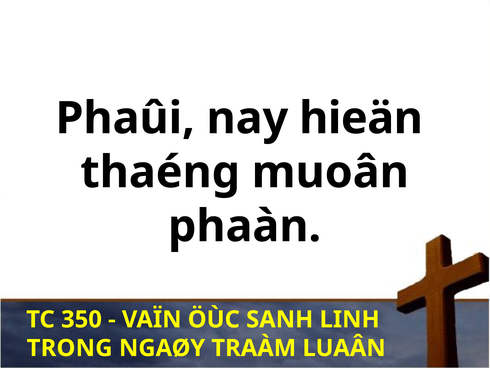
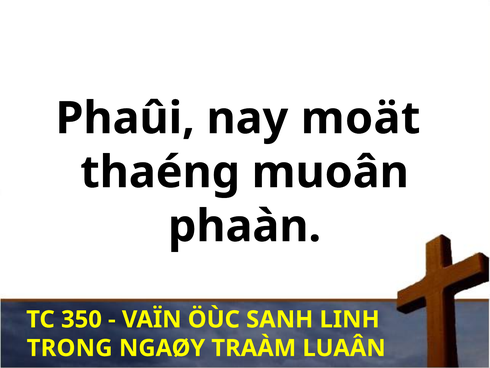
hieän: hieän -> moät (361, 118)
